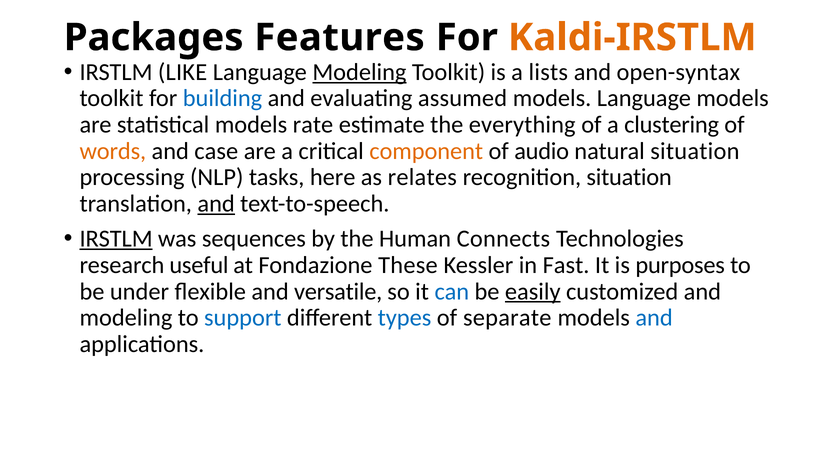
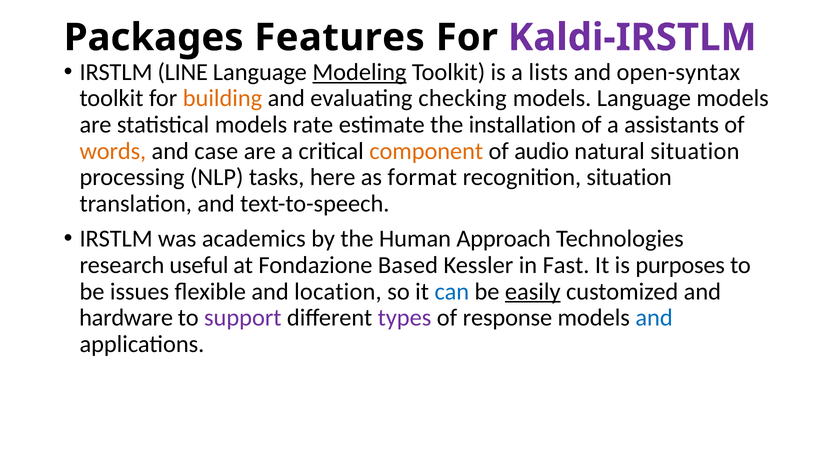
Kaldi-IRSTLM colour: orange -> purple (632, 38)
LIKE: LIKE -> LINE (183, 72)
building colour: blue -> orange (222, 98)
assumed: assumed -> checking (462, 98)
everything: everything -> installation (522, 125)
clustering: clustering -> assistants (672, 125)
relates: relates -> format (422, 177)
and underline: present -> none (216, 204)
IRSTLM underline: present -> none (116, 239)
sequences: sequences -> academics (254, 239)
Connects: Connects -> Approach (504, 239)
These: These -> Based (408, 265)
under: under -> issues (140, 291)
versatile: versatile -> location (338, 291)
modeling: modeling -> hardware (126, 318)
support colour: blue -> purple (243, 318)
types colour: blue -> purple (404, 318)
separate: separate -> response (507, 318)
